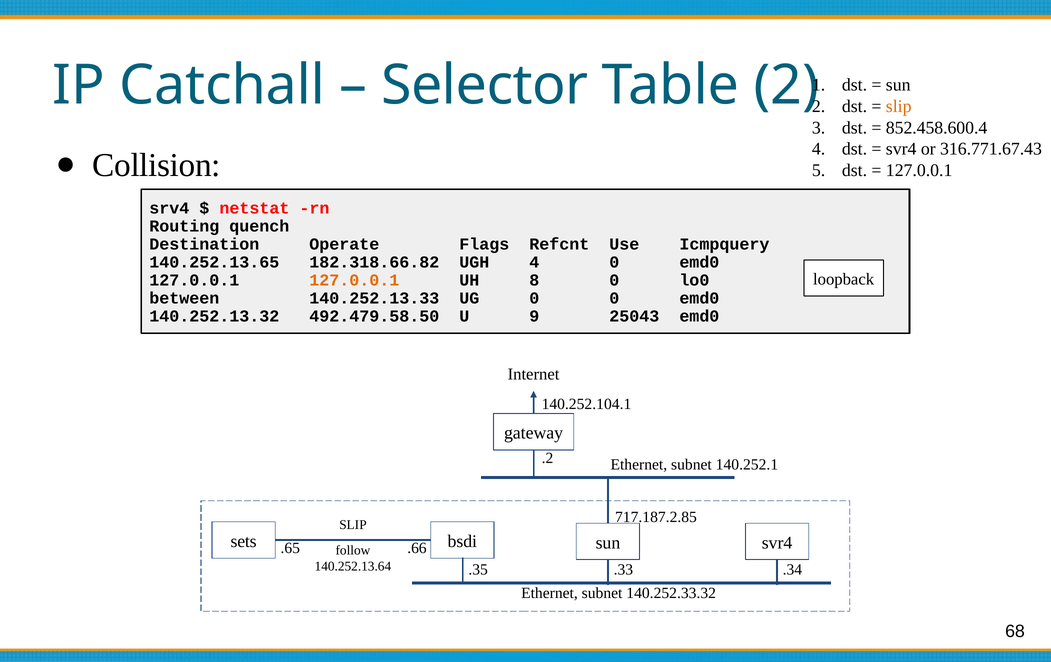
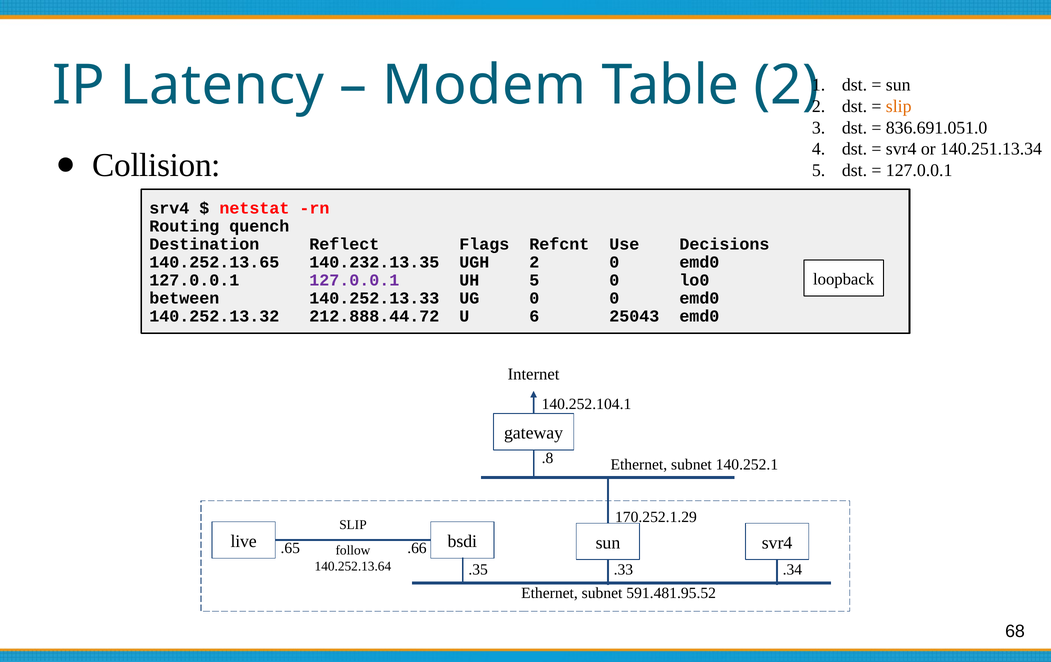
Catchall: Catchall -> Latency (222, 86)
Selector: Selector -> Modem (484, 86)
852.458.600.4: 852.458.600.4 -> 836.691.051.0 (937, 128)
316.771.67.43: 316.771.67.43 -> 140.251.13.34 (991, 149)
Operate: Operate -> Reflect (344, 244)
Icmpquery: Icmpquery -> Decisions (724, 244)
182.318.66.82: 182.318.66.82 -> 140.232.13.35 (374, 262)
UGH 4: 4 -> 2 (534, 262)
127.0.0.1 colour: orange -> purple (354, 280)
UH 8: 8 -> 5 (534, 280)
492.479.58.50: 492.479.58.50 -> 212.888.44.72 (374, 317)
9: 9 -> 6 (534, 317)
.2: .2 -> .8 (547, 458)
717.187.2.85: 717.187.2.85 -> 170.252.1.29 (656, 517)
sets: sets -> live (244, 541)
140.252.33.32: 140.252.33.32 -> 591.481.95.52 (671, 593)
